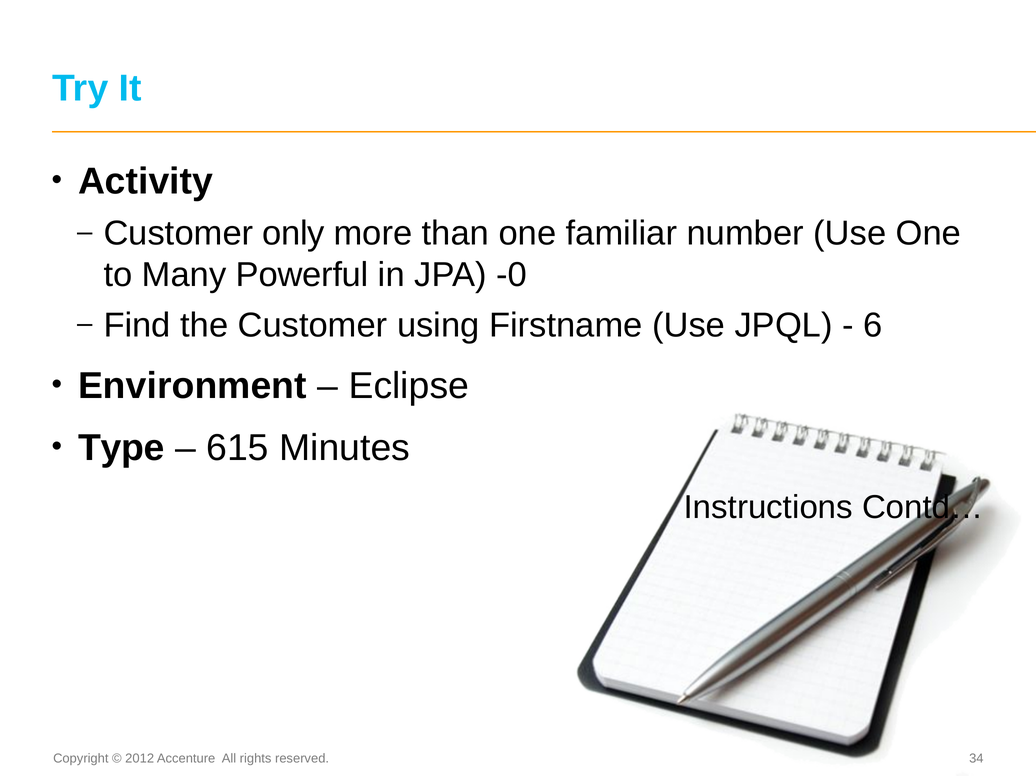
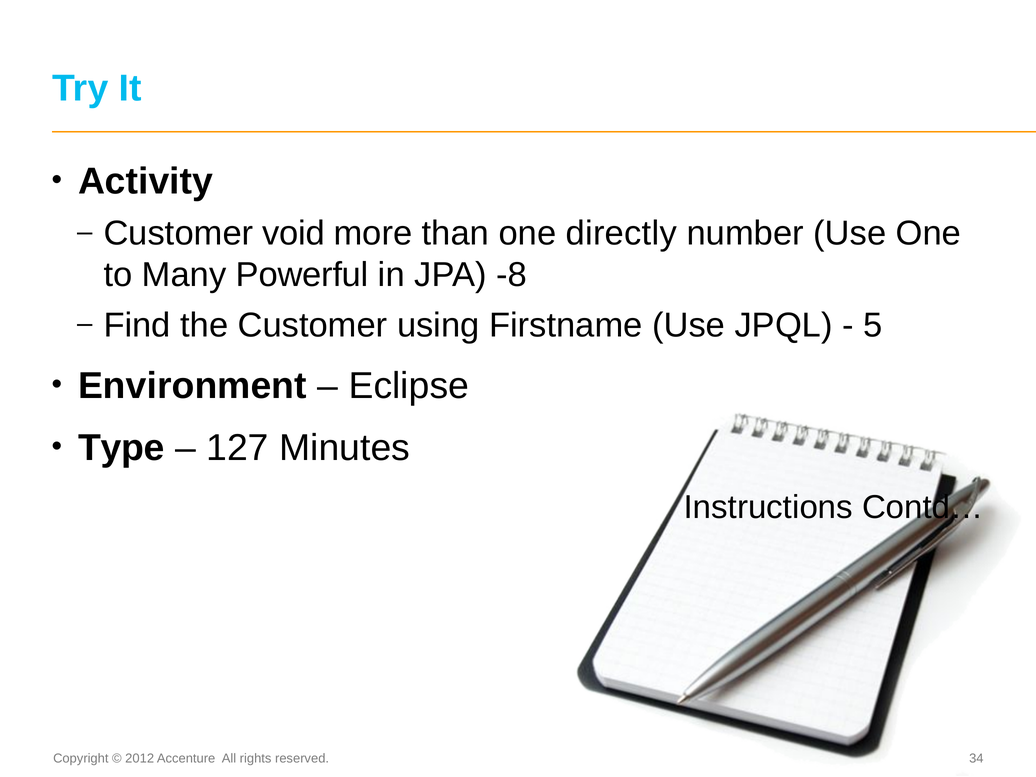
only: only -> void (294, 233)
familiar: familiar -> directly (621, 233)
-0: -0 -> -8 (512, 275)
6: 6 -> 5 (873, 325)
615: 615 -> 127 (237, 448)
